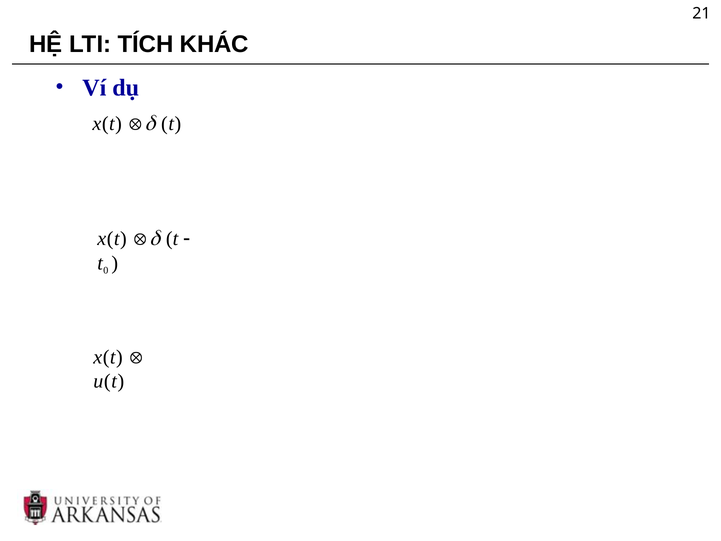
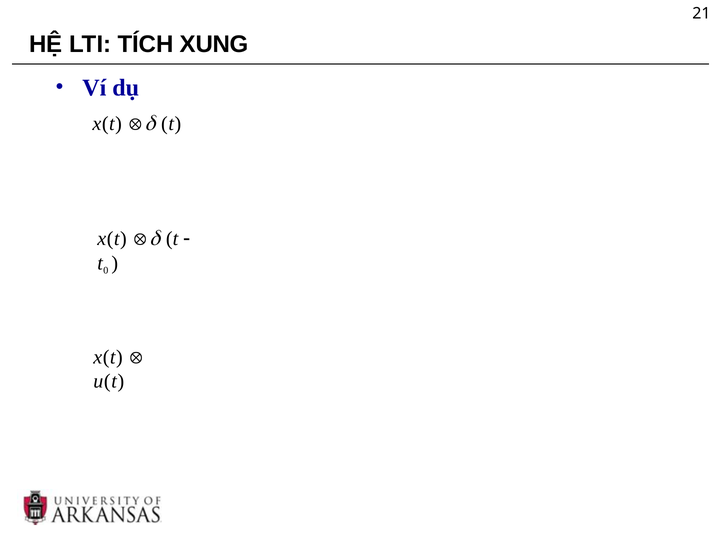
KHÁC: KHÁC -> XUNG (214, 44)
